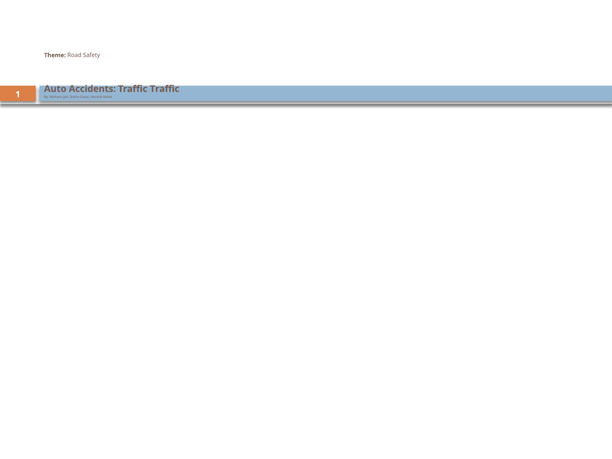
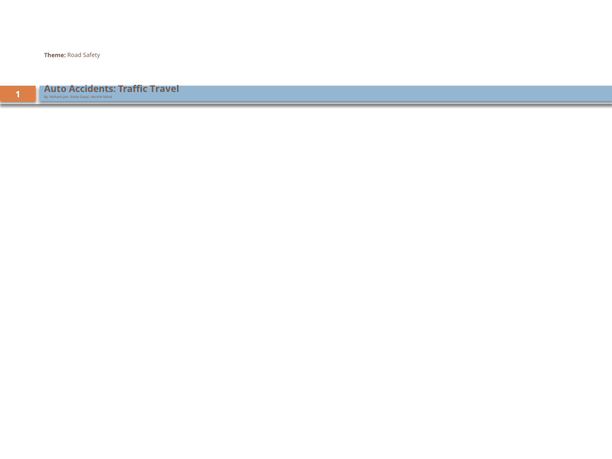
Traffic Traffic: Traffic -> Travel (165, 89)
